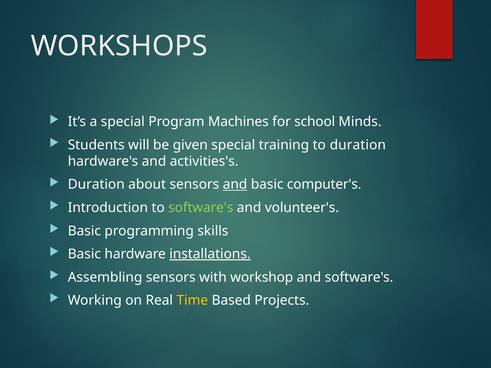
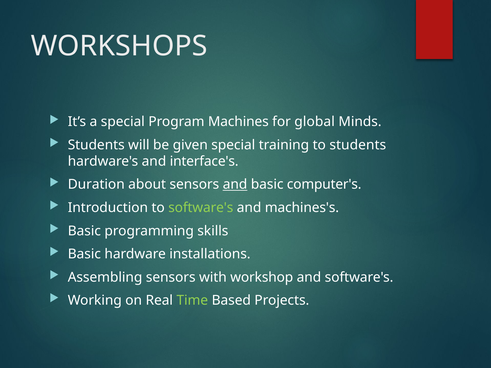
school: school -> global (315, 122)
to duration: duration -> students (358, 145)
activities's: activities's -> interface's (204, 161)
volunteer's: volunteer's -> machines's (302, 208)
installations underline: present -> none (210, 254)
Time colour: yellow -> light green (192, 301)
